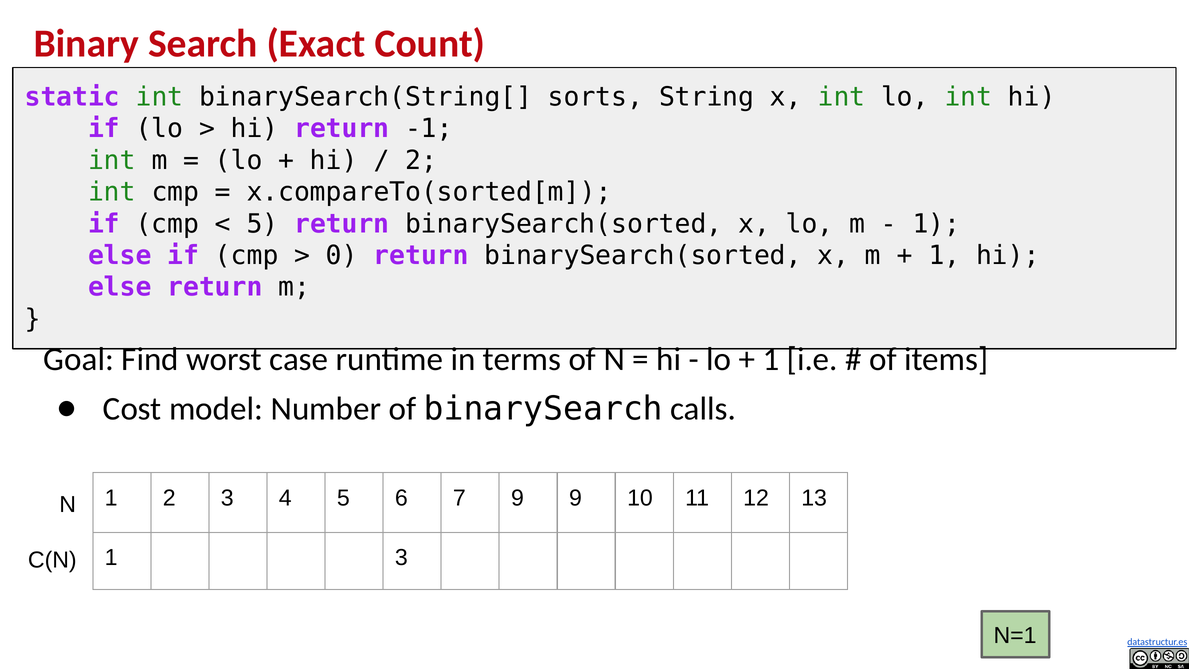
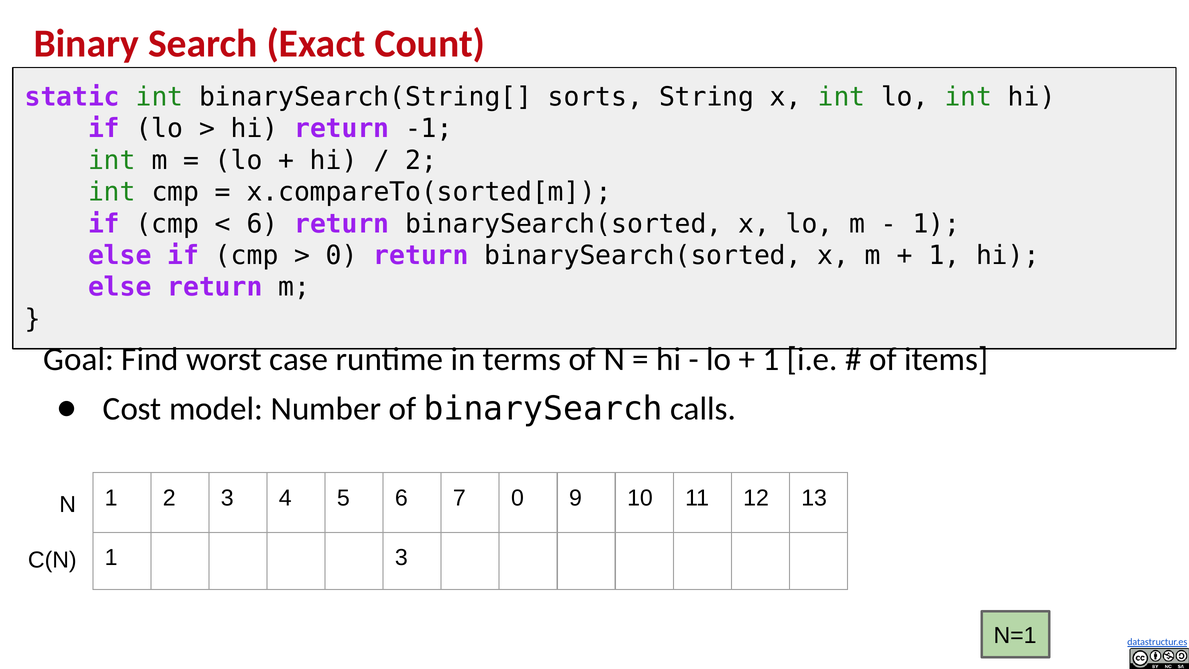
5: 5 -> 6 (262, 224)
7 9: 9 -> 0 (517, 498)
